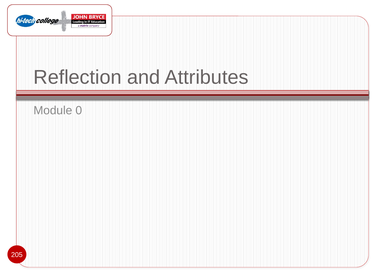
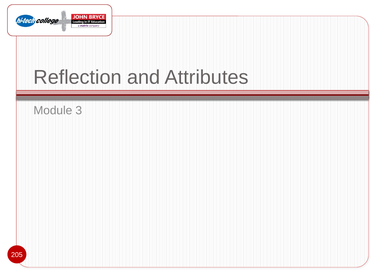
0: 0 -> 3 (79, 110)
